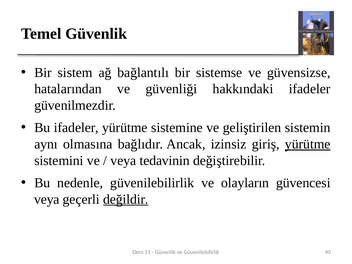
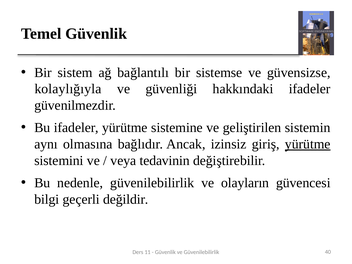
hatalarından: hatalarından -> kolaylığıyla (68, 89)
veya: veya -> bilgi (47, 199)
değildir underline: present -> none (126, 199)
